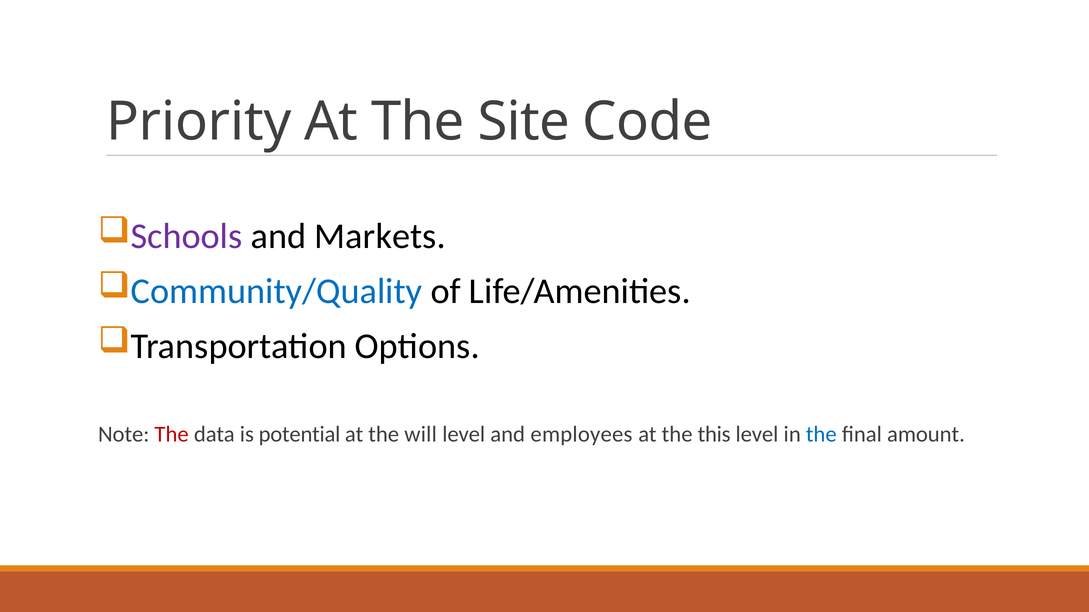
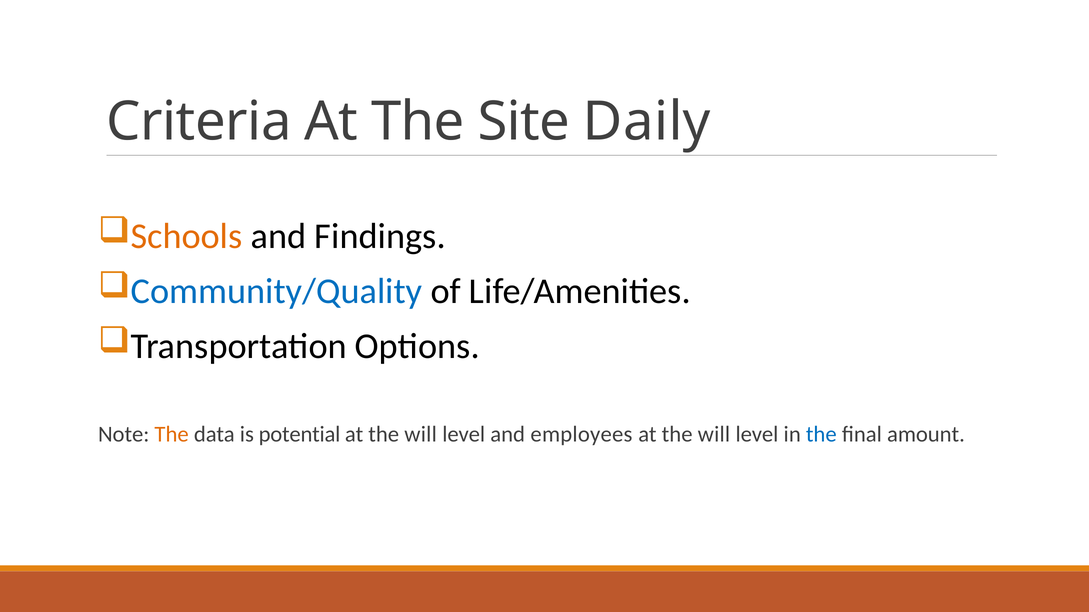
Priority: Priority -> Criteria (199, 122)
Code: Code -> Daily (647, 122)
Schools colour: purple -> orange (187, 236)
Markets: Markets -> Findings (380, 236)
The colour: red -> orange (172, 435)
this: this -> will (714, 435)
